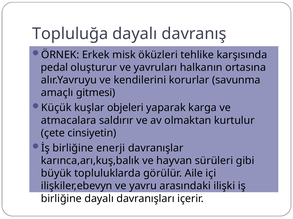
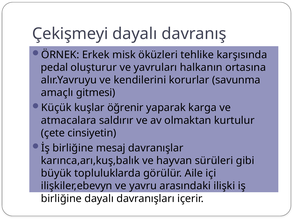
Topluluğa: Topluluğa -> Çekişmeyi (70, 34)
objeleri: objeleri -> öğrenir (125, 108)
enerji: enerji -> mesaj (111, 148)
